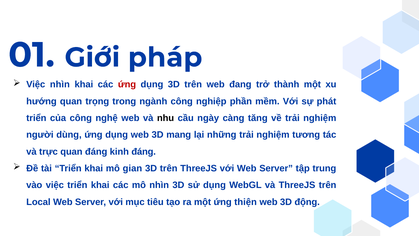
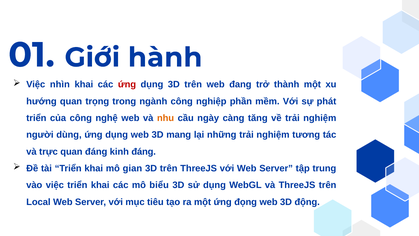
pháp: pháp -> hành (165, 57)
nhu colour: black -> orange (166, 118)
mô nhìn: nhìn -> biểu (159, 185)
thiện: thiện -> đọng (246, 202)
